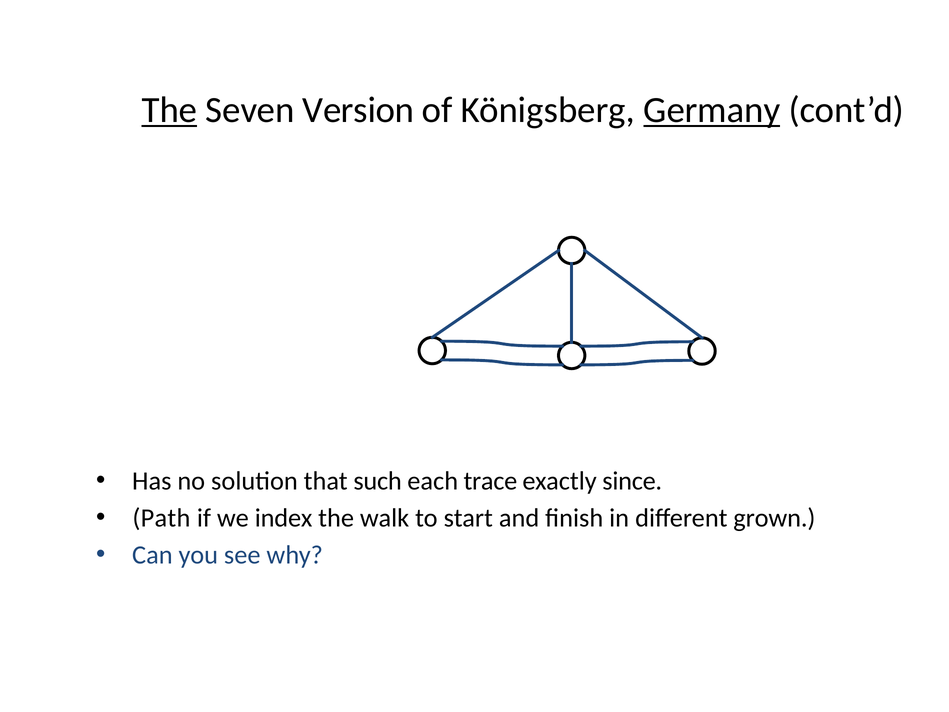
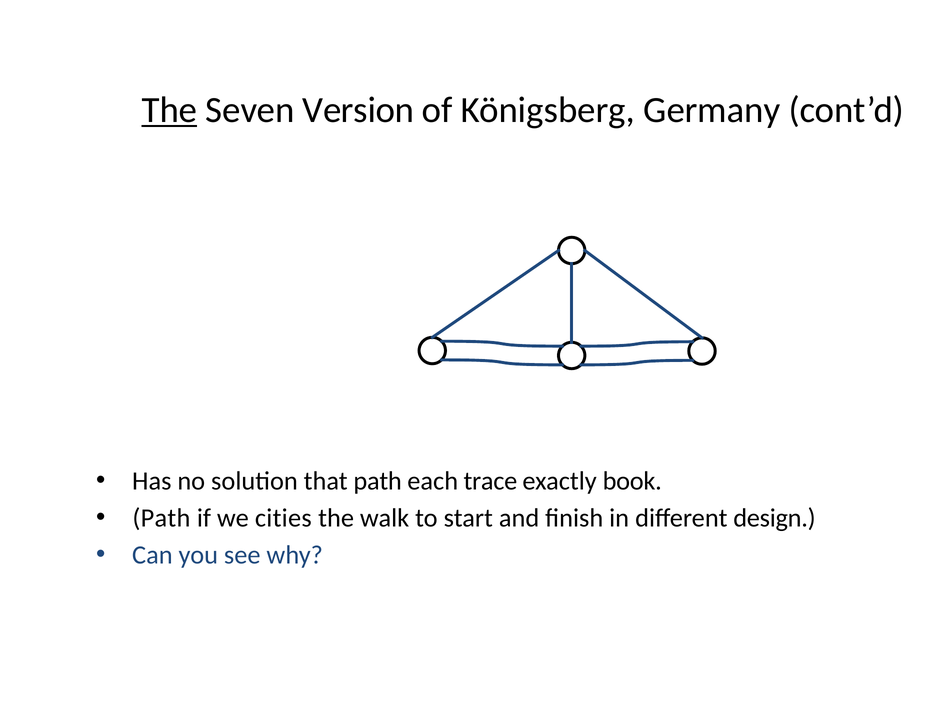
Germany underline: present -> none (712, 110)
that such: such -> path (378, 481)
since: since -> book (632, 481)
index: index -> cities (283, 518)
grown: grown -> design (774, 518)
